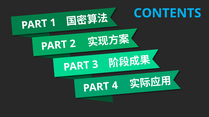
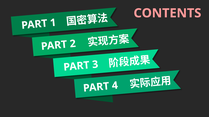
CONTENTS colour: light blue -> pink (167, 13)
